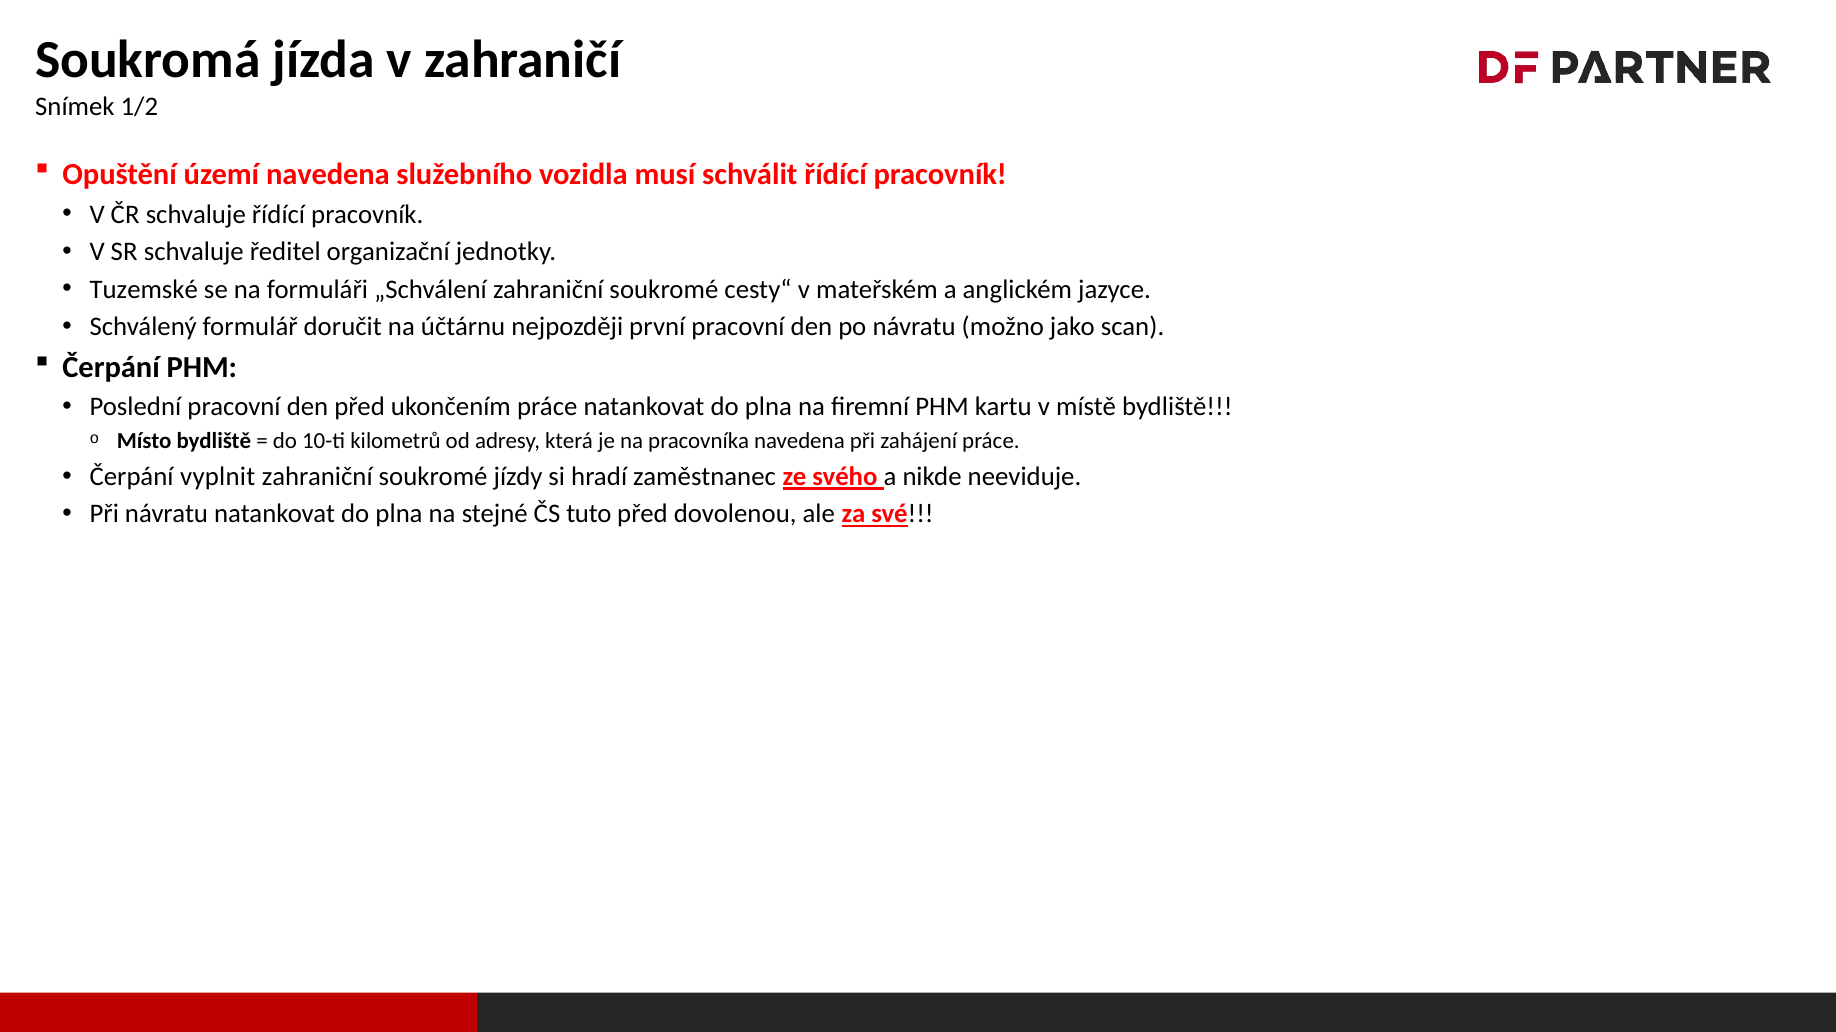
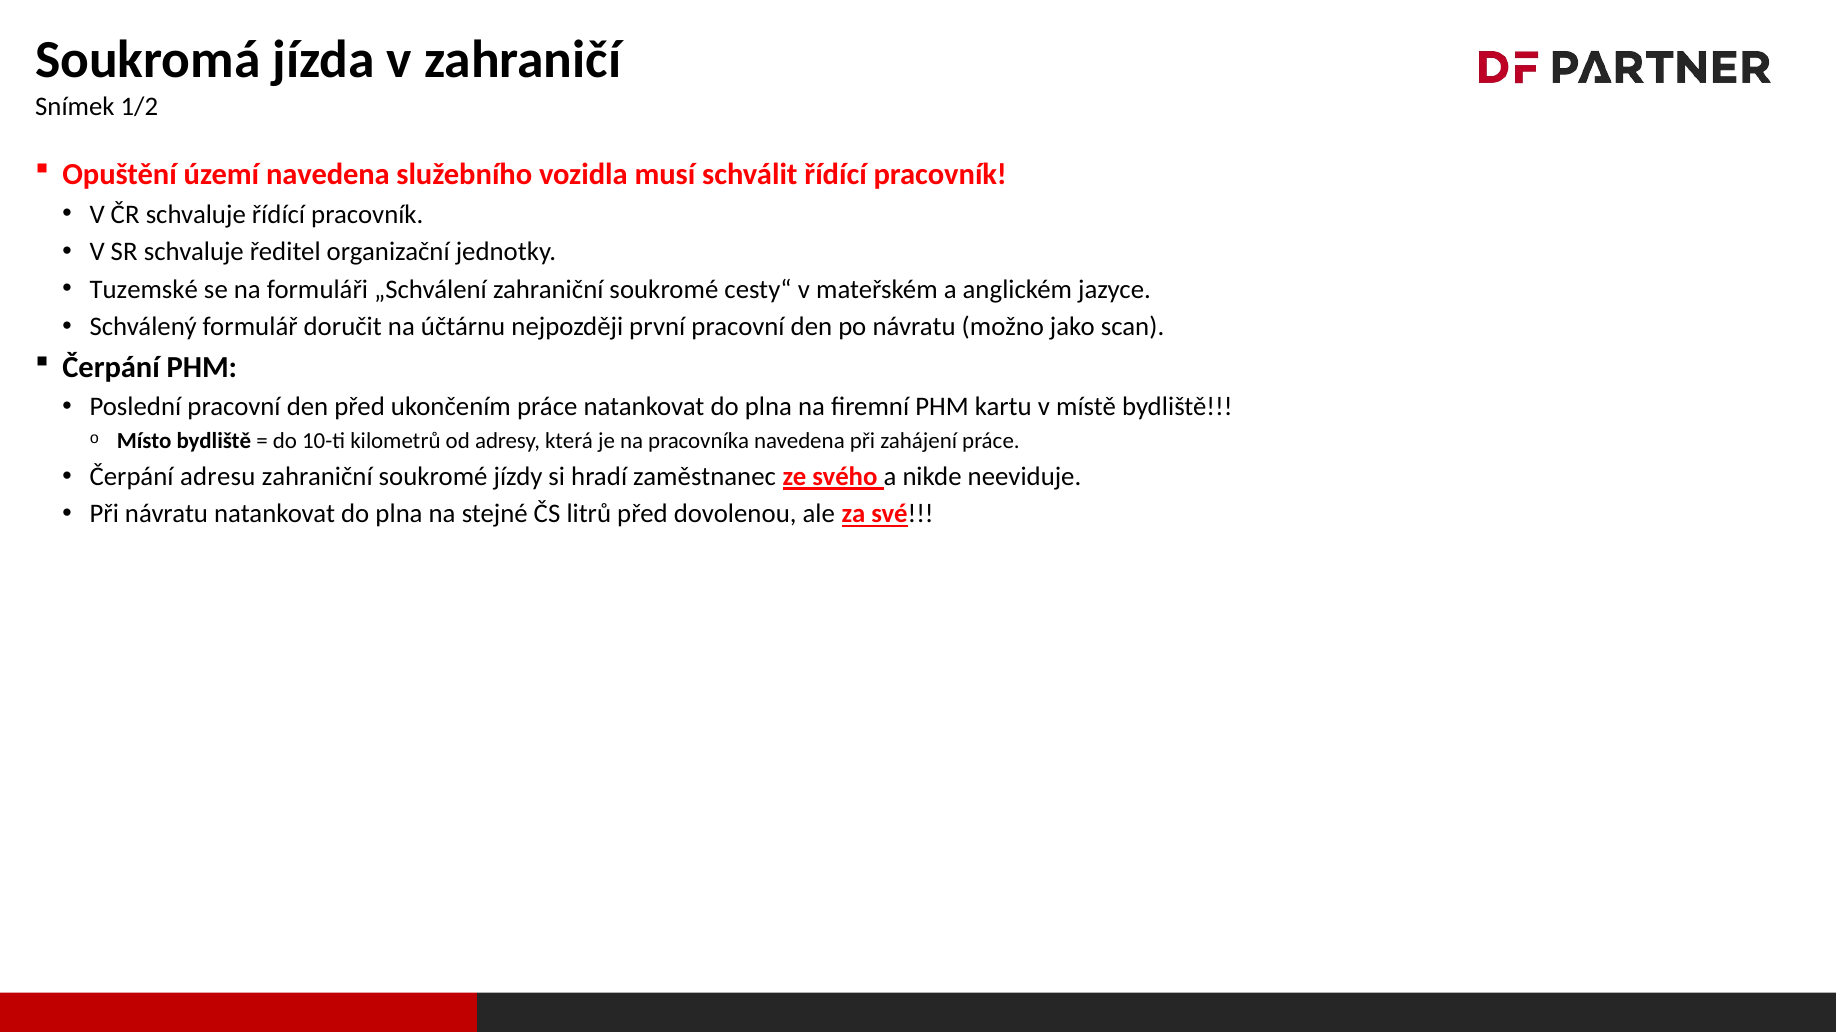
vyplnit: vyplnit -> adresu (218, 477)
tuto: tuto -> litrů (589, 515)
